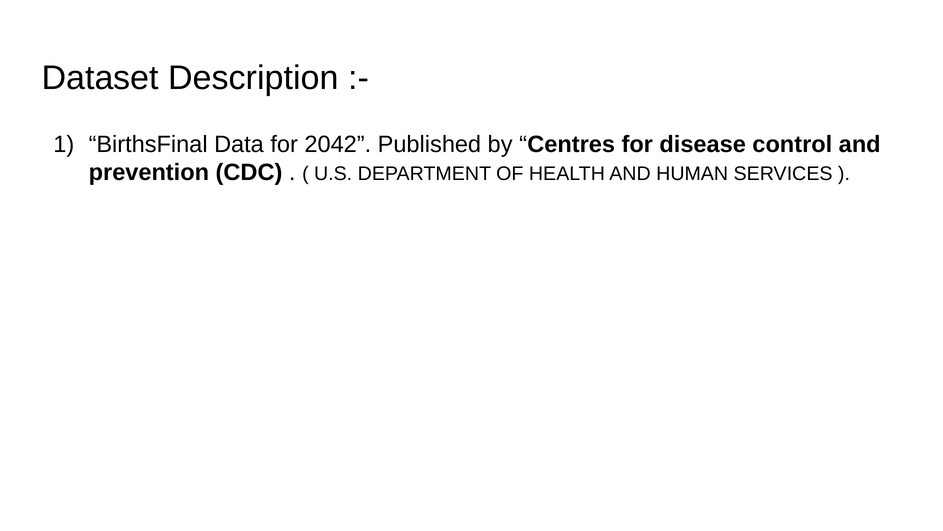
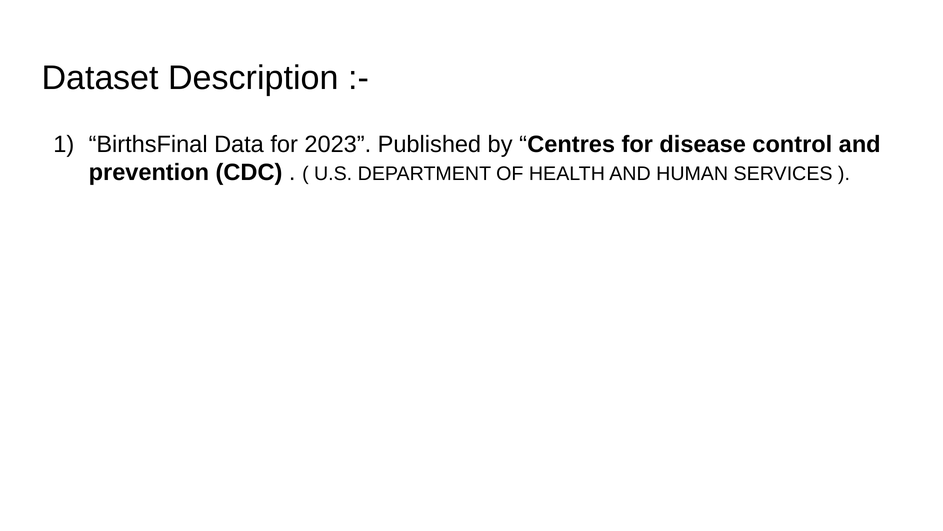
2042: 2042 -> 2023 (338, 144)
